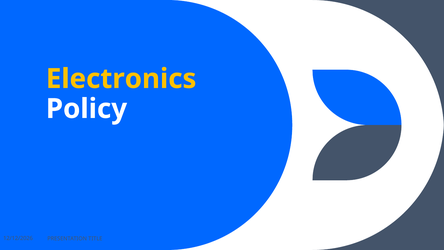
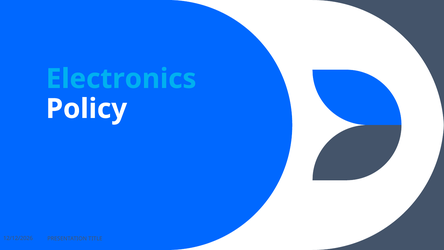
Electronics colour: yellow -> light blue (121, 79)
